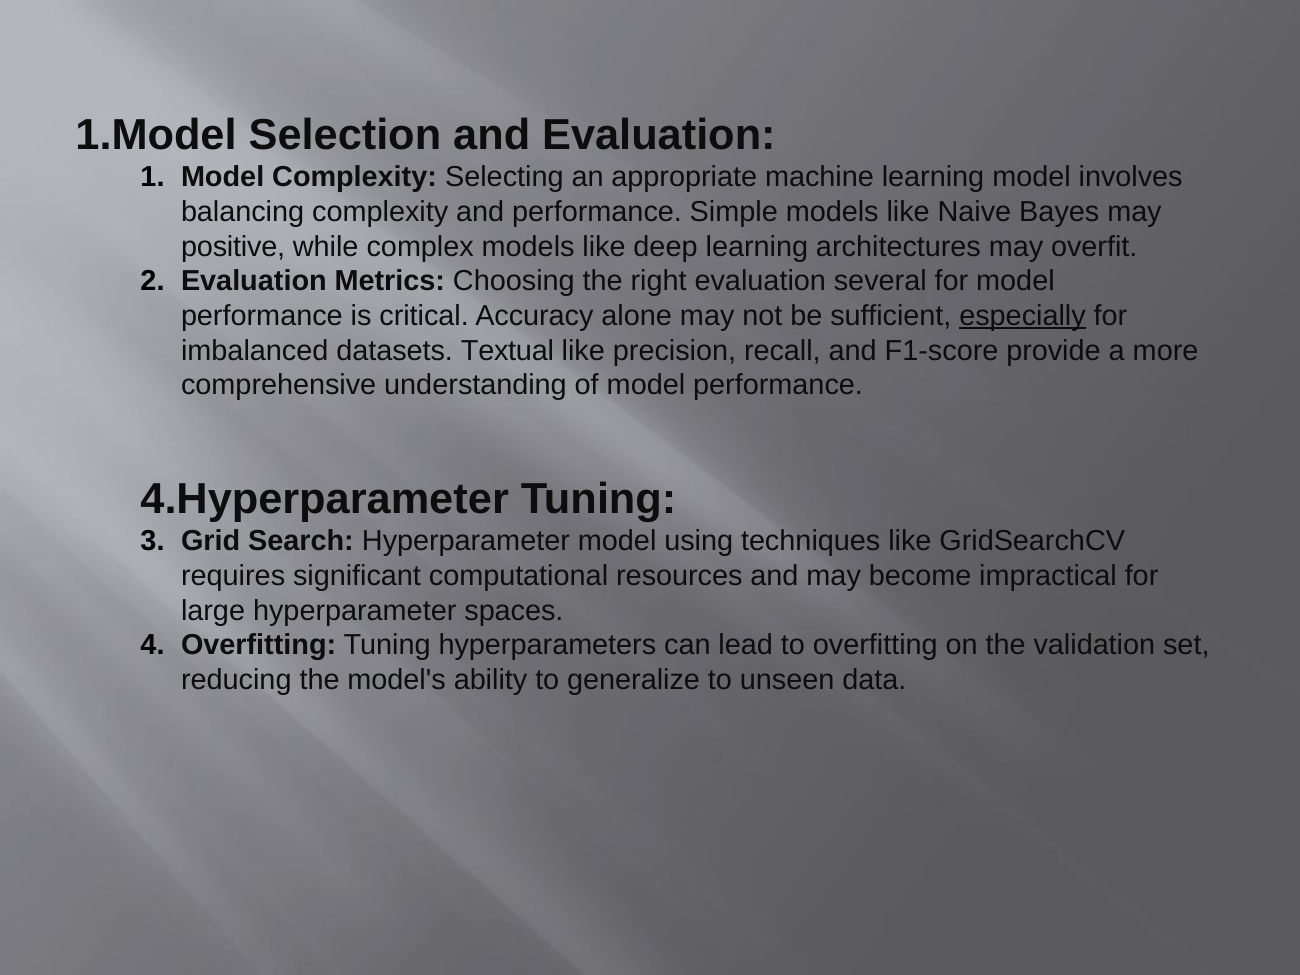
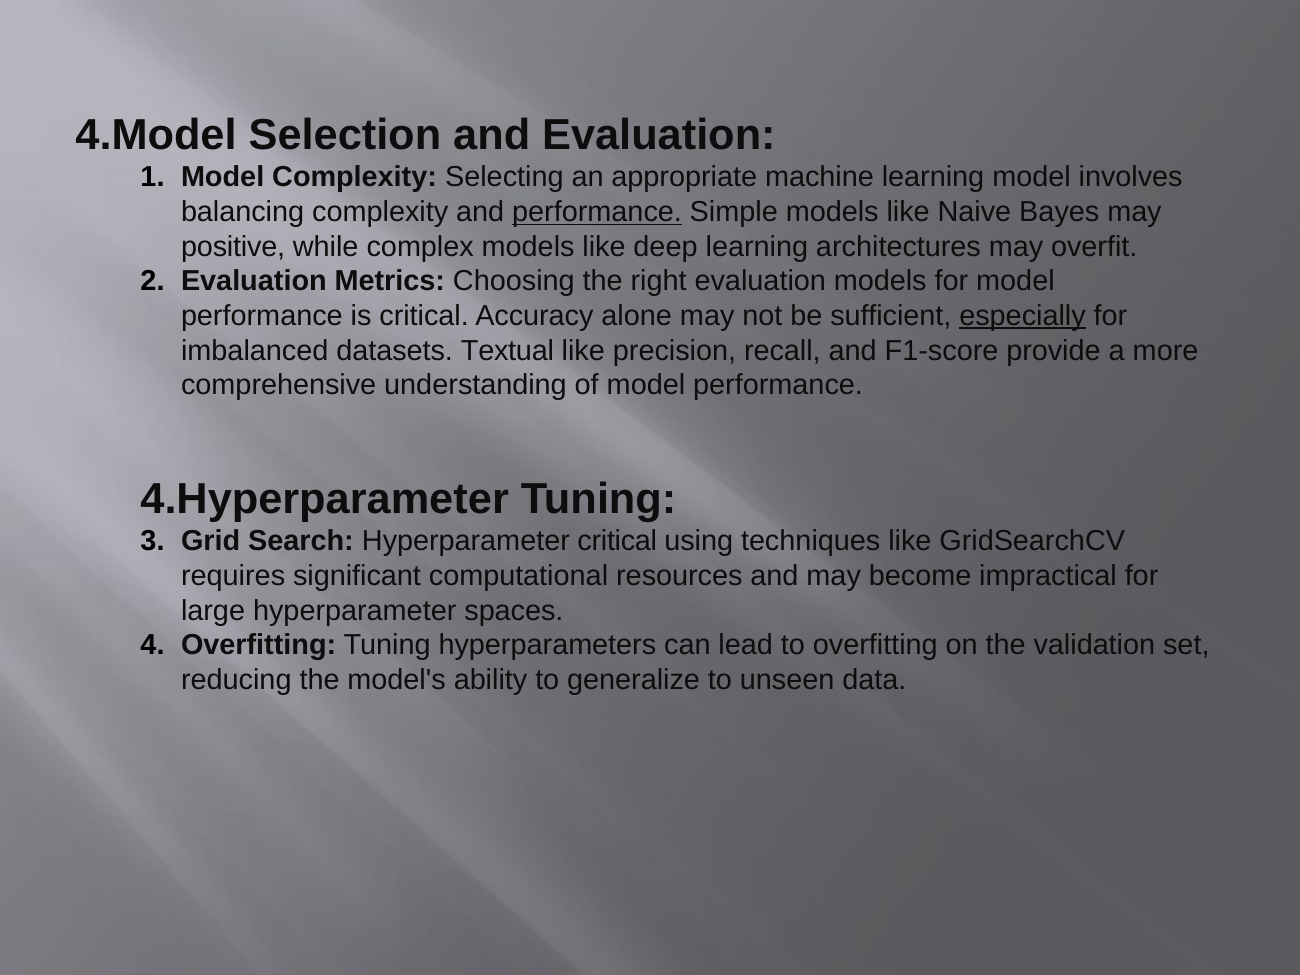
1.Model: 1.Model -> 4.Model (156, 135)
performance underline: none -> present (597, 212)
evaluation several: several -> models (880, 281)
Hyperparameter model: model -> critical (617, 541)
